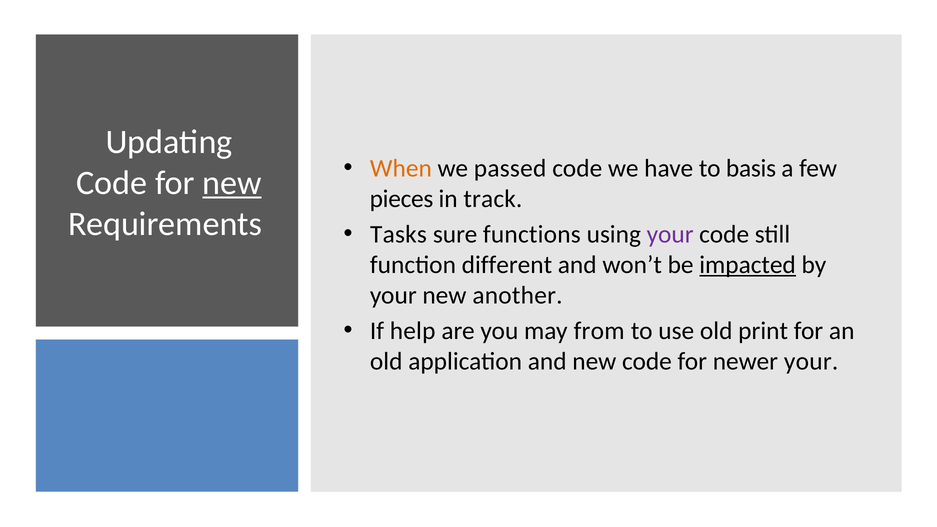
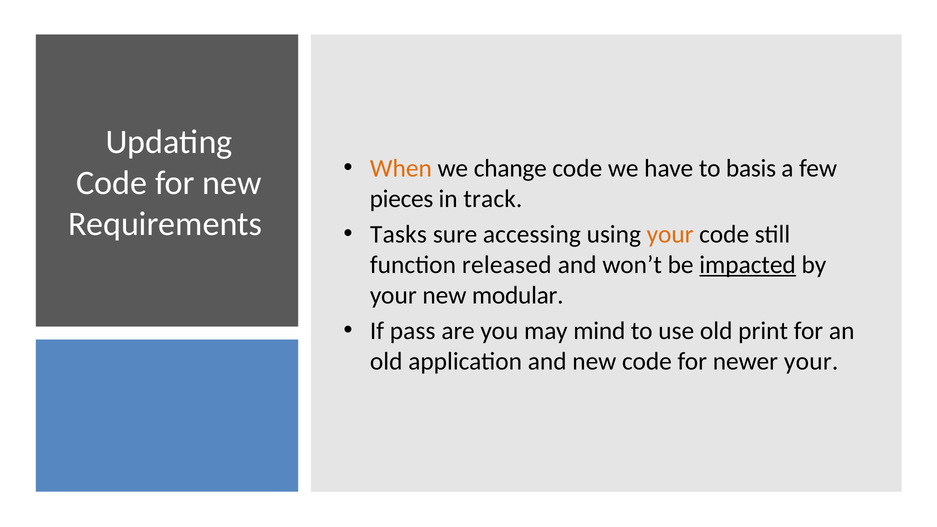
passed: passed -> change (510, 168)
new underline: present -> none (232, 183)
functions: functions -> accessing (532, 234)
your colour: purple -> orange (670, 234)
different: different -> released (507, 265)
another: another -> modular (518, 295)
help: help -> pass (413, 331)
from: from -> mind (599, 331)
